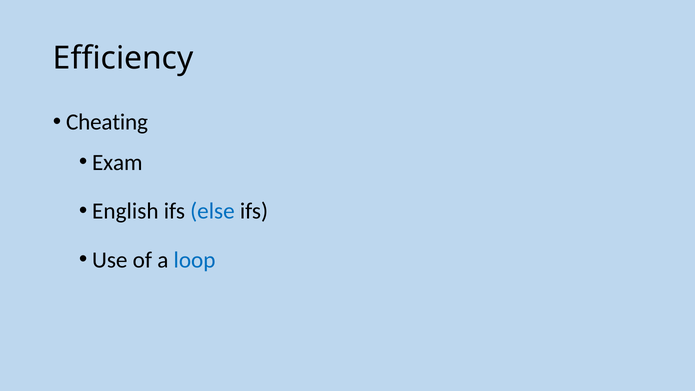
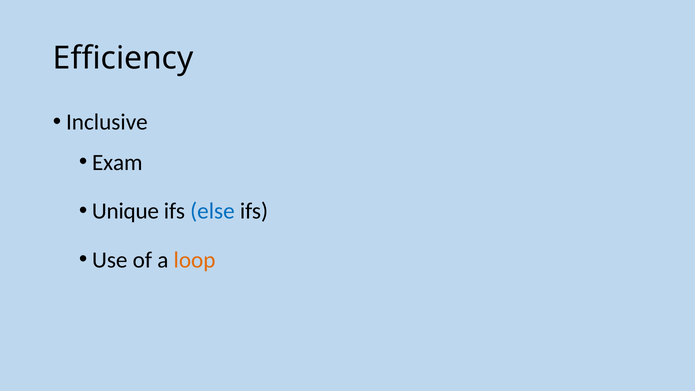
Cheating: Cheating -> Inclusive (107, 122)
English: English -> Unique (125, 211)
loop colour: blue -> orange (195, 260)
